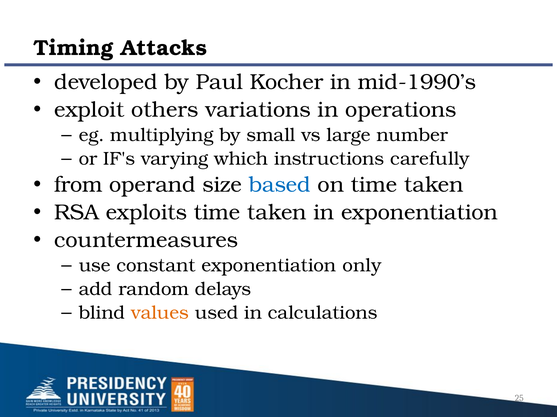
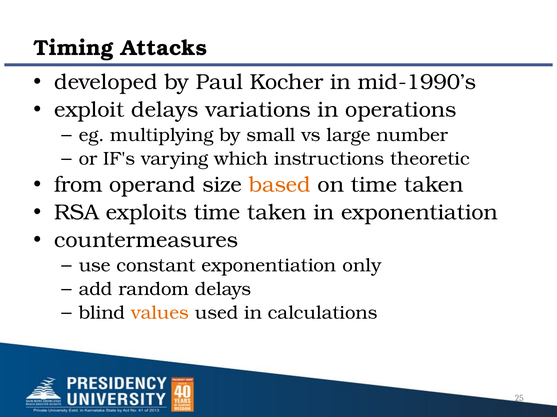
exploit others: others -> delays (165, 110)
carefully: carefully -> theoretic (430, 159)
based colour: blue -> orange (280, 185)
